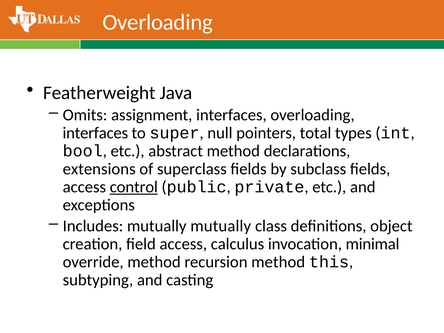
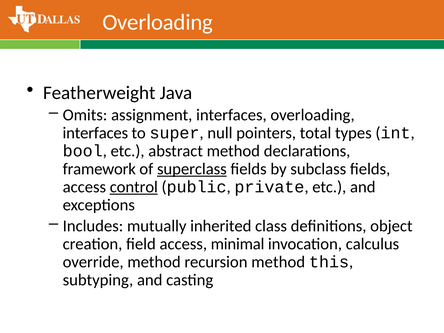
extensions: extensions -> framework (99, 169)
superclass underline: none -> present (192, 169)
mutually mutually: mutually -> inherited (221, 226)
calculus: calculus -> minimal (238, 244)
minimal: minimal -> calculus (372, 244)
